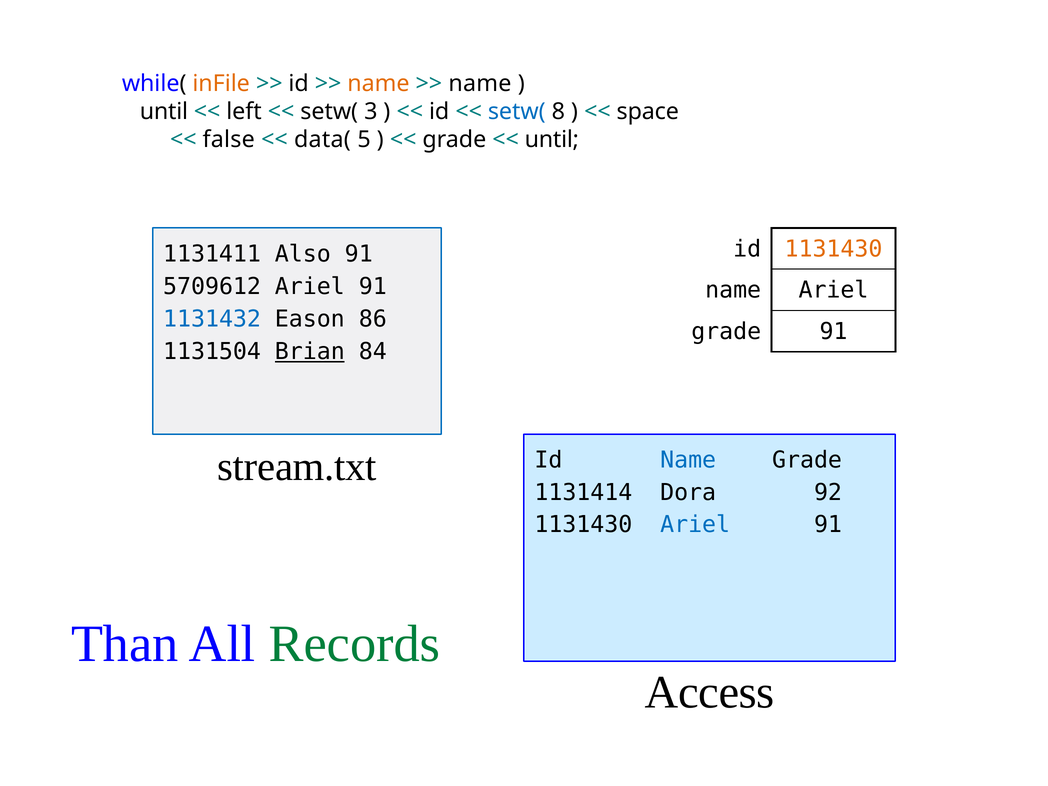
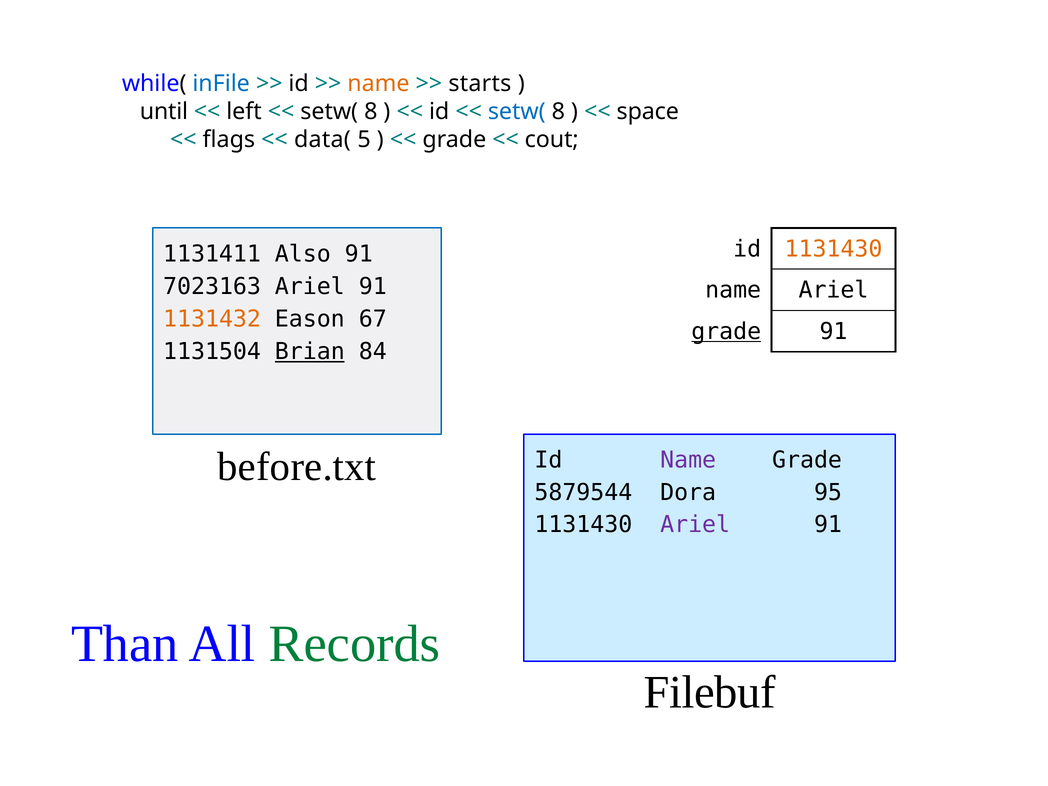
inFile colour: orange -> blue (221, 84)
name: name -> starts (480, 84)
3: 3 -> 8 (371, 112)
false: false -> flags (229, 140)
until: until -> cout (552, 140)
5709612: 5709612 -> 7023163 (212, 286)
1131432 colour: blue -> orange (212, 319)
86: 86 -> 67 (373, 319)
grade underline: none -> present (726, 331)
stream.txt: stream.txt -> before.txt (297, 467)
Name colour: blue -> purple (688, 460)
1131414: 1131414 -> 5879544 (583, 492)
92: 92 -> 95 (828, 492)
Ariel colour: blue -> purple (695, 525)
Access: Access -> Filebuf (710, 692)
